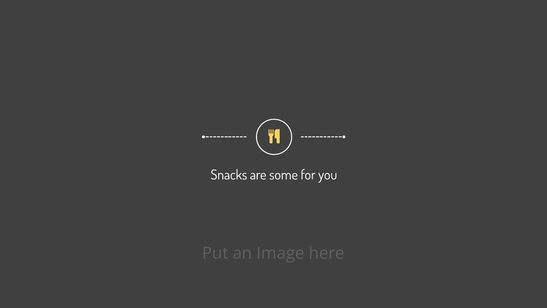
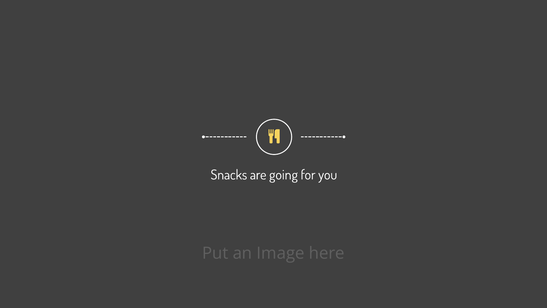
some: some -> going (283, 175)
